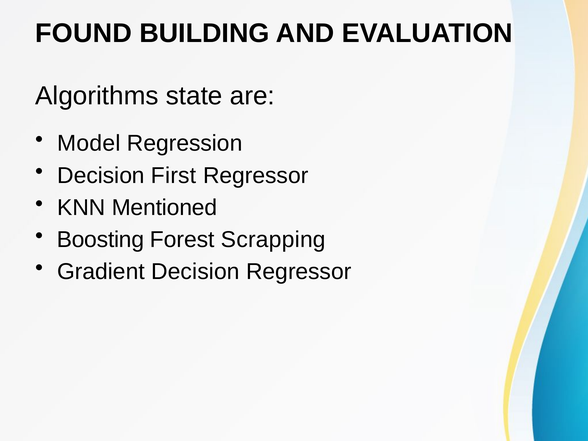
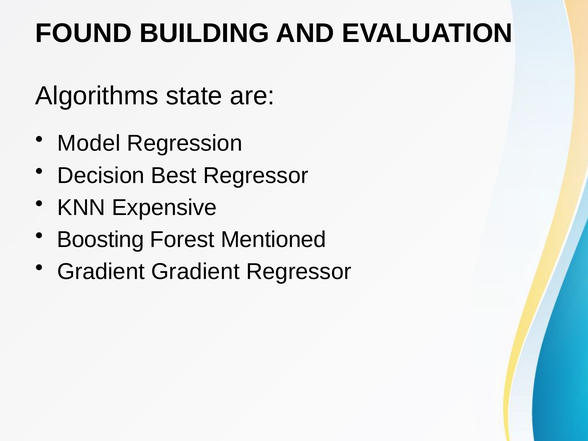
First: First -> Best (174, 175)
Mentioned: Mentioned -> Expensive (164, 208)
Scrapping: Scrapping -> Mentioned (273, 240)
Gradient Decision: Decision -> Gradient (195, 272)
